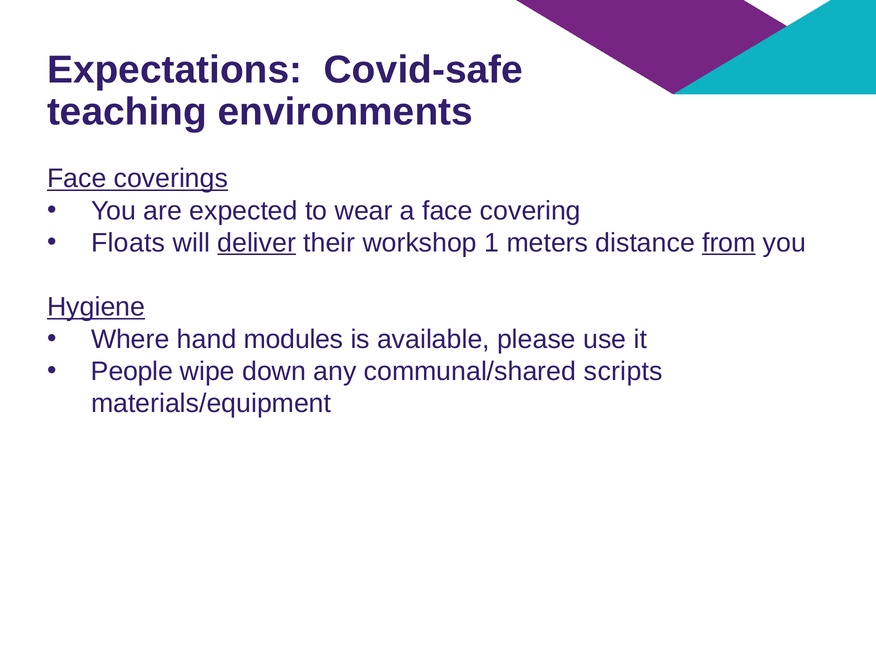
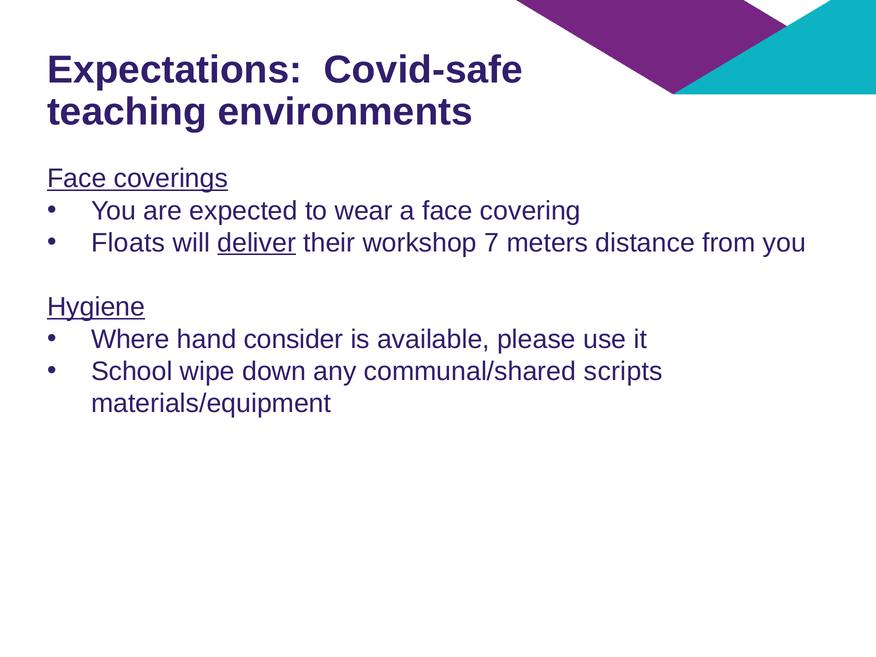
1: 1 -> 7 (492, 243)
from underline: present -> none (729, 243)
modules: modules -> consider (294, 339)
People: People -> School (132, 371)
